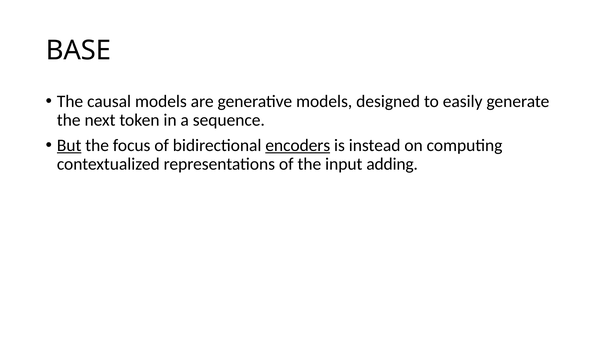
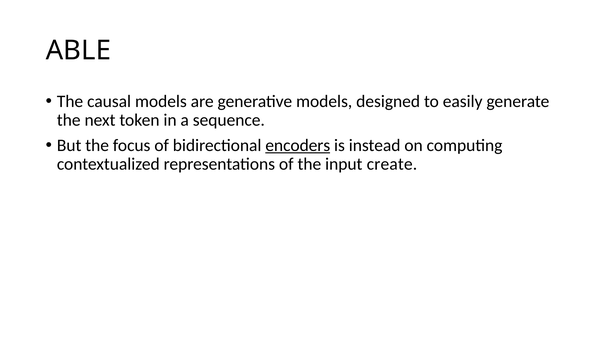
BASE: BASE -> ABLE (78, 50)
But underline: present -> none (69, 145)
adding: adding -> create (392, 164)
